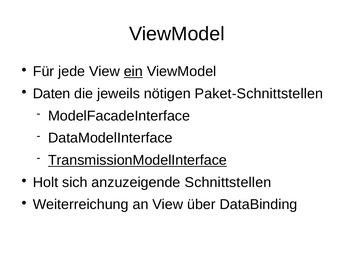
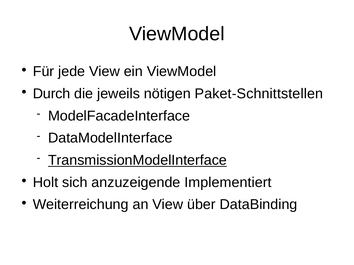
ein underline: present -> none (133, 72)
Daten: Daten -> Durch (52, 94)
Schnittstellen: Schnittstellen -> Implementiert (228, 183)
